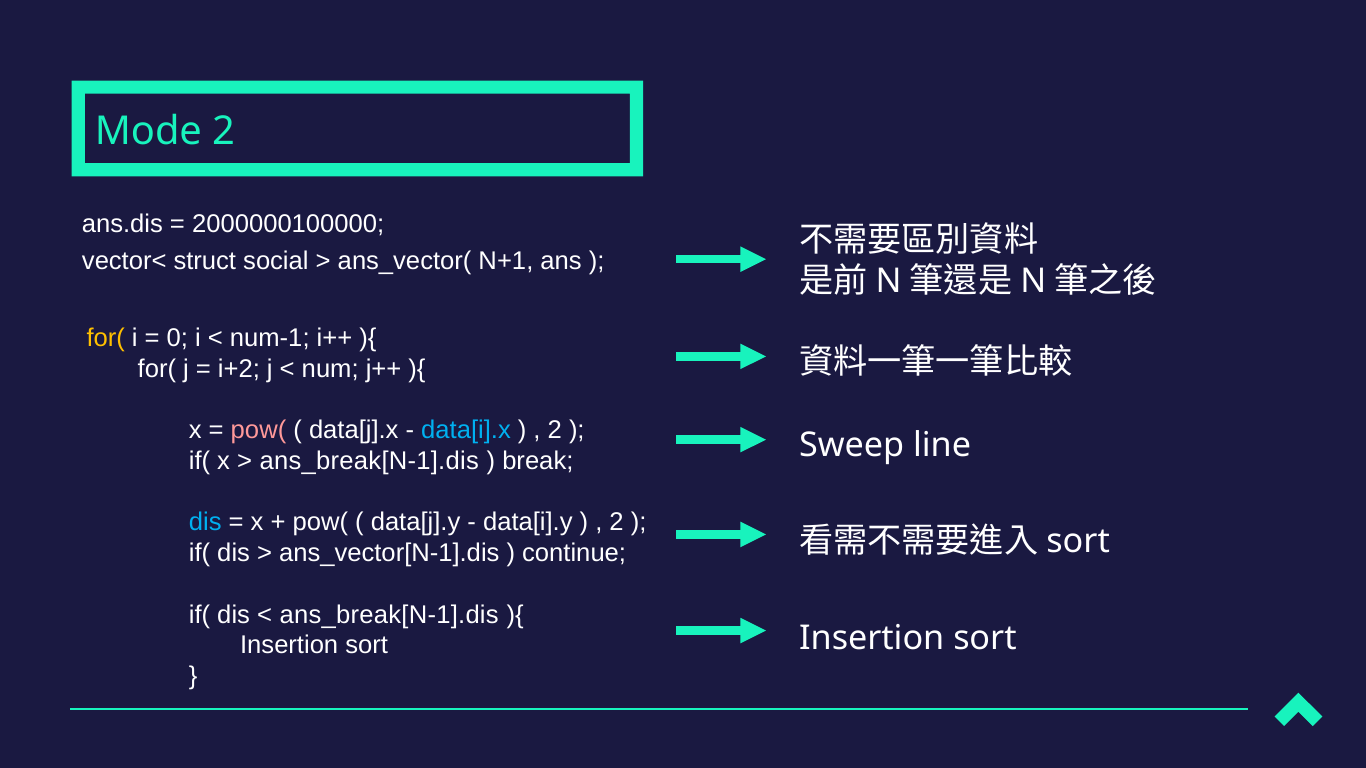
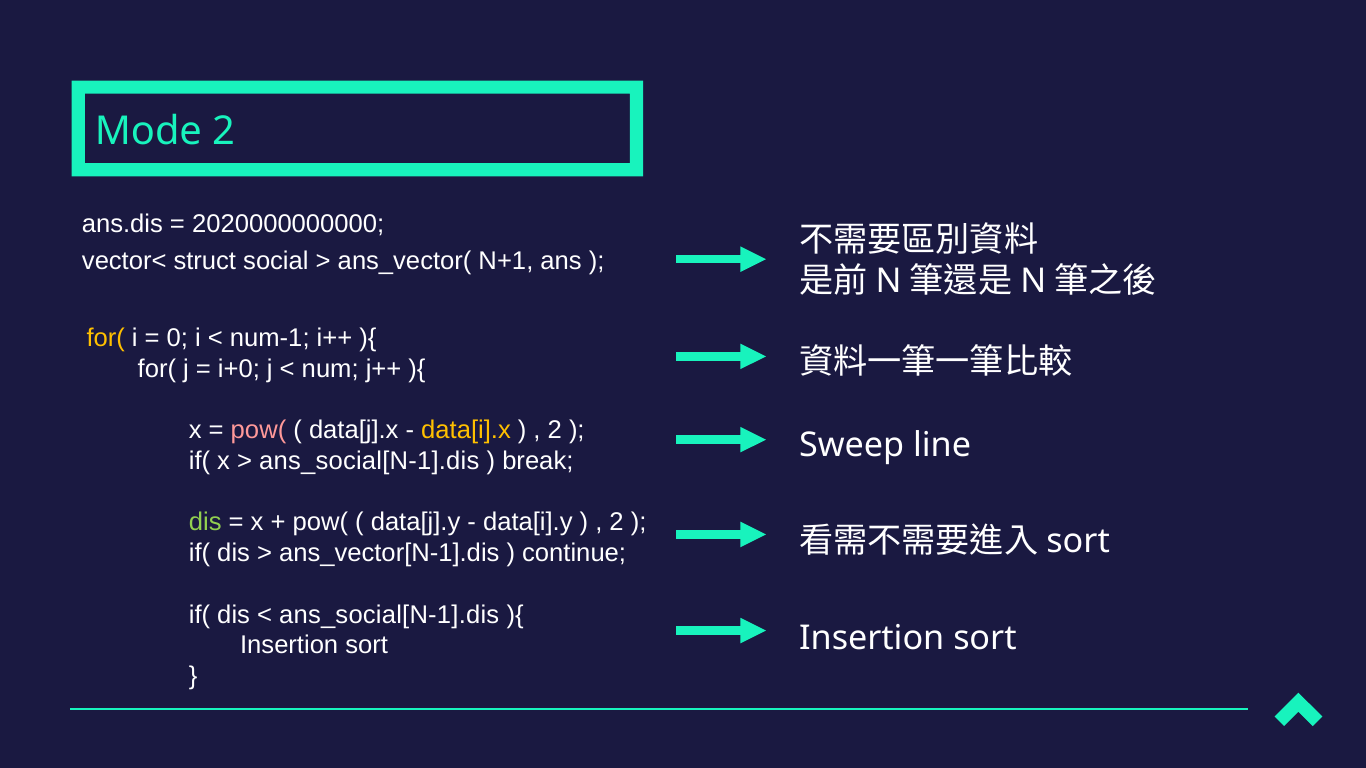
2000000100000: 2000000100000 -> 2020000000000 (288, 224)
i+2: i+2 -> i+0 (239, 369)
data[i].x colour: light blue -> yellow (466, 430)
ans_break[N-1].dis: ans_break[N-1].dis -> ans_social[N-1].dis (369, 461)
dis colour: light blue -> light green (205, 523)
ans_break[N-1].dis: ans_break[N-1].dis -> ans_social[N-1].dis (389, 615)
